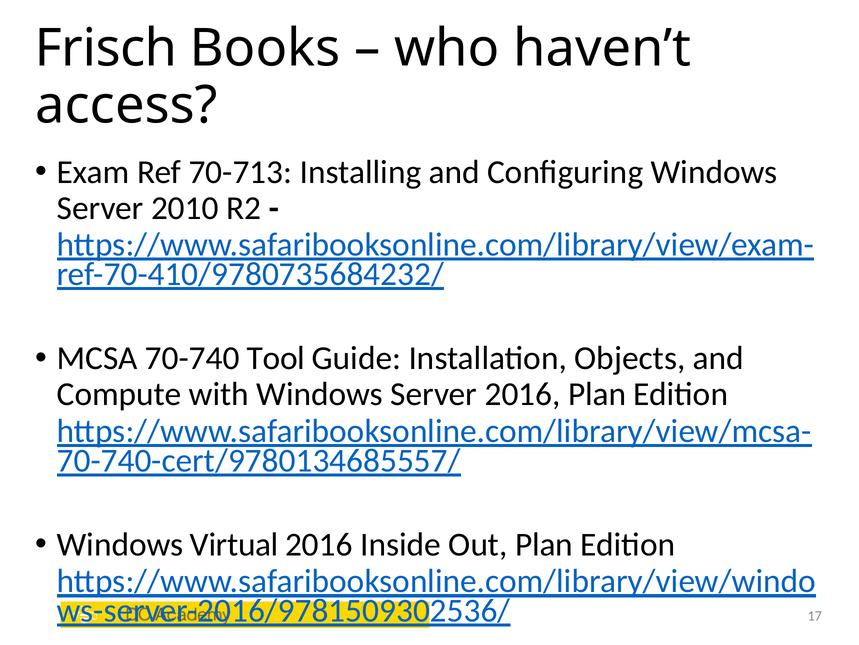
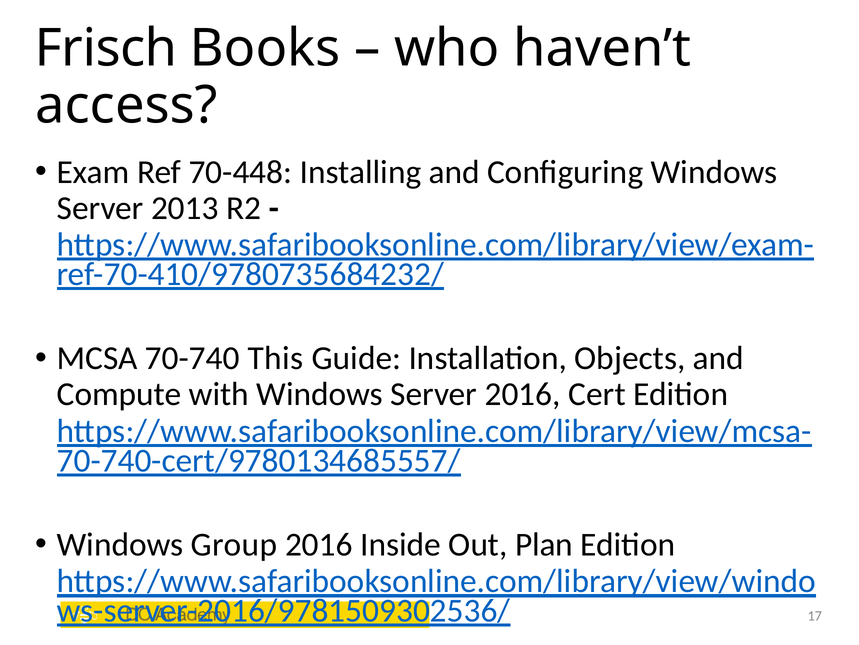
70-713: 70-713 -> 70-448 (240, 172)
2010: 2010 -> 2013 (185, 208)
Tool: Tool -> This (276, 358)
2016 Plan: Plan -> Cert (597, 394)
Virtual: Virtual -> Group (234, 544)
